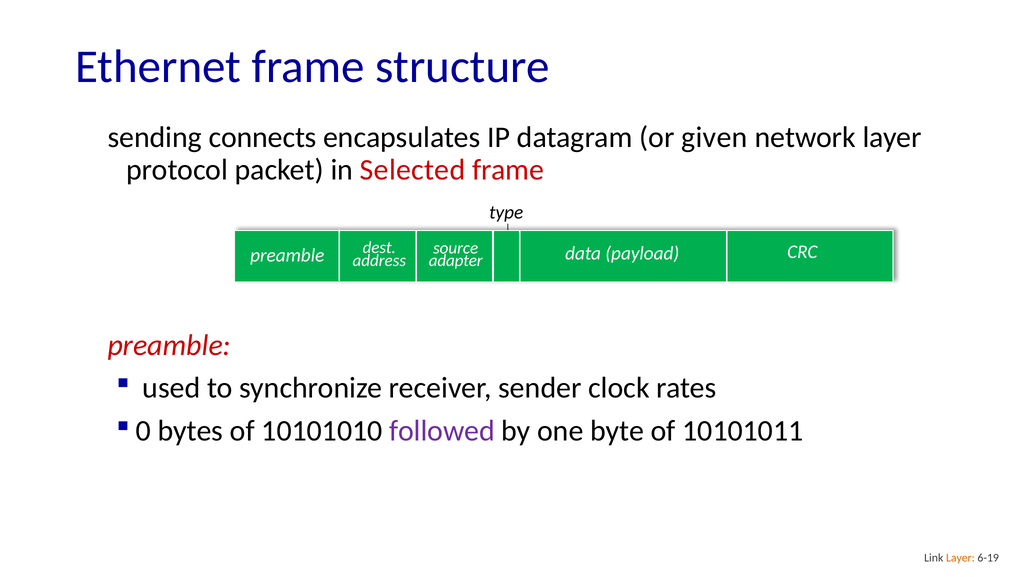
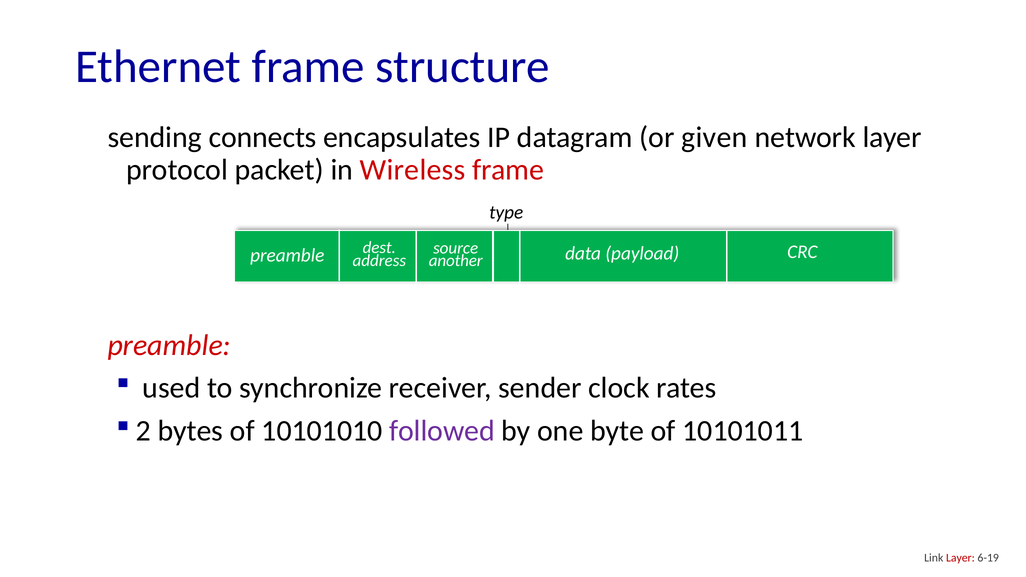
Selected: Selected -> Wireless (413, 170)
adapter: adapter -> another (456, 261)
0: 0 -> 2 (143, 431)
Layer colour: orange -> red (960, 558)
